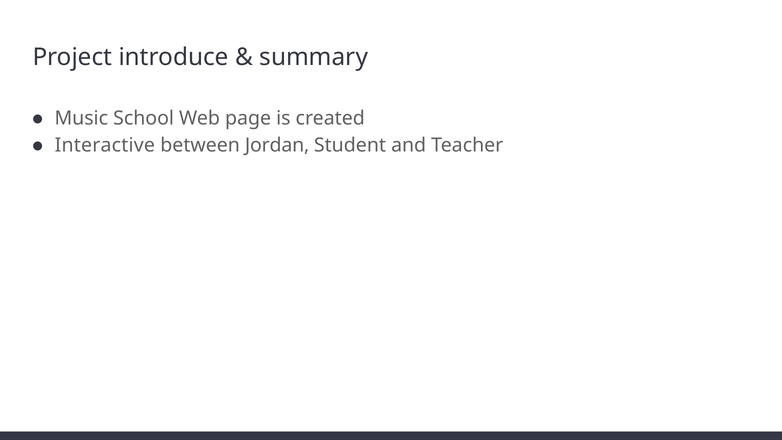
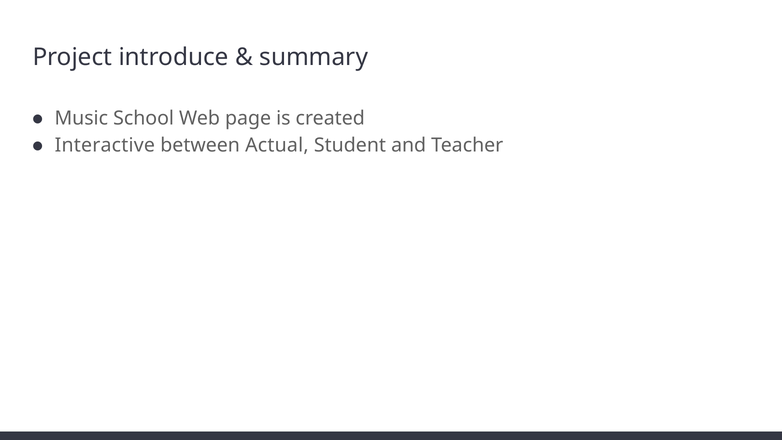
Jordan: Jordan -> Actual (277, 145)
